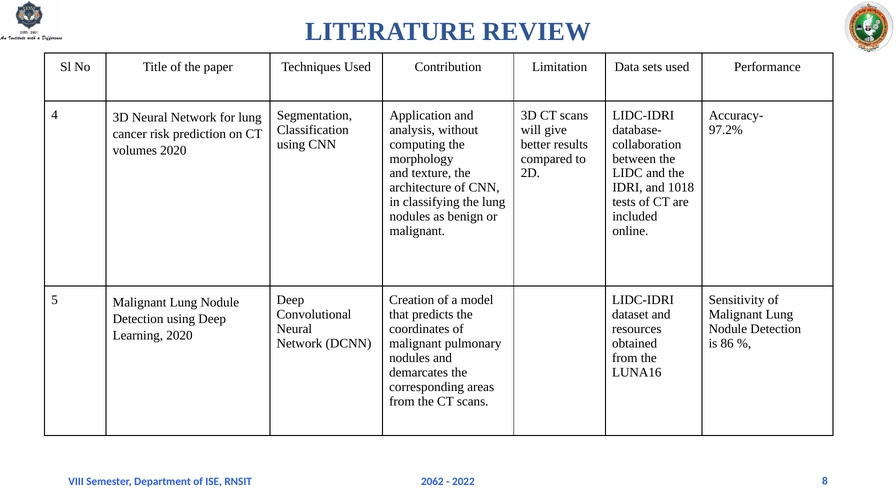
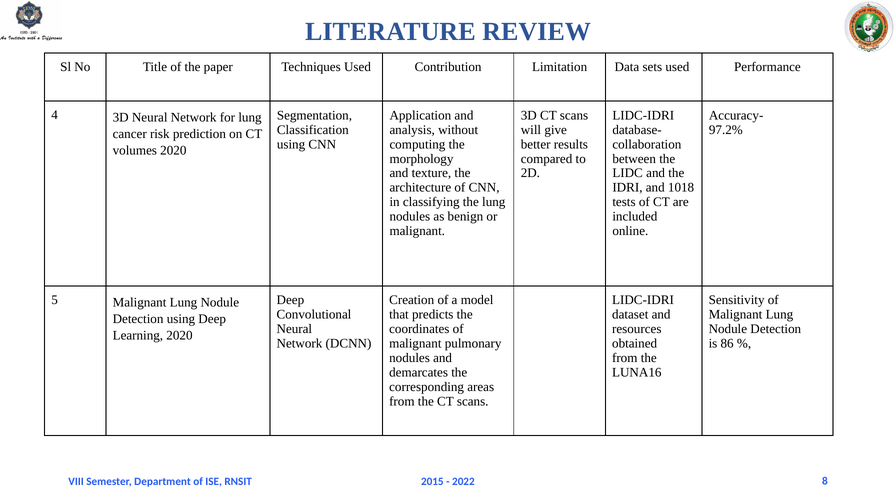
2062: 2062 -> 2015 (432, 481)
